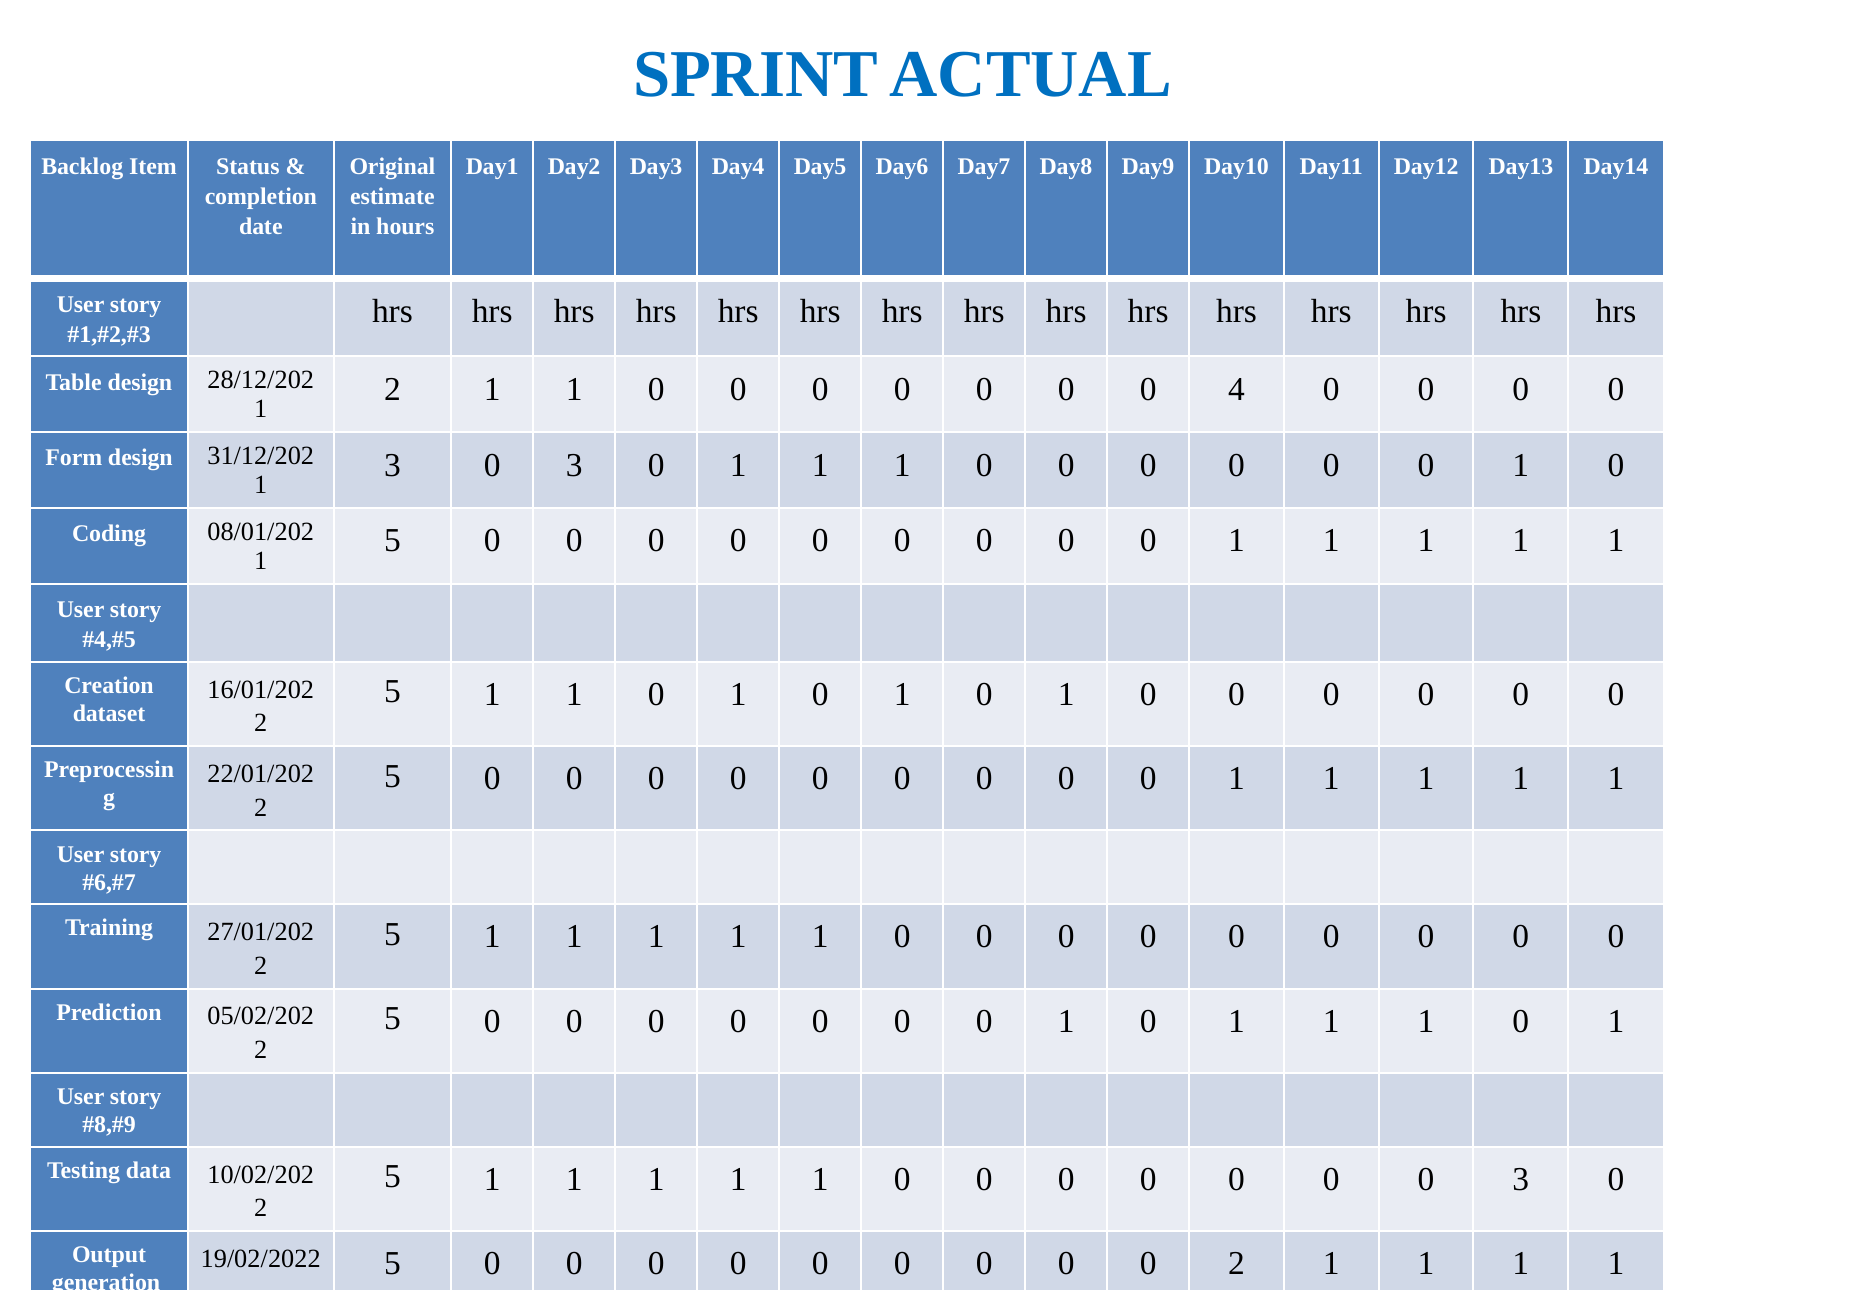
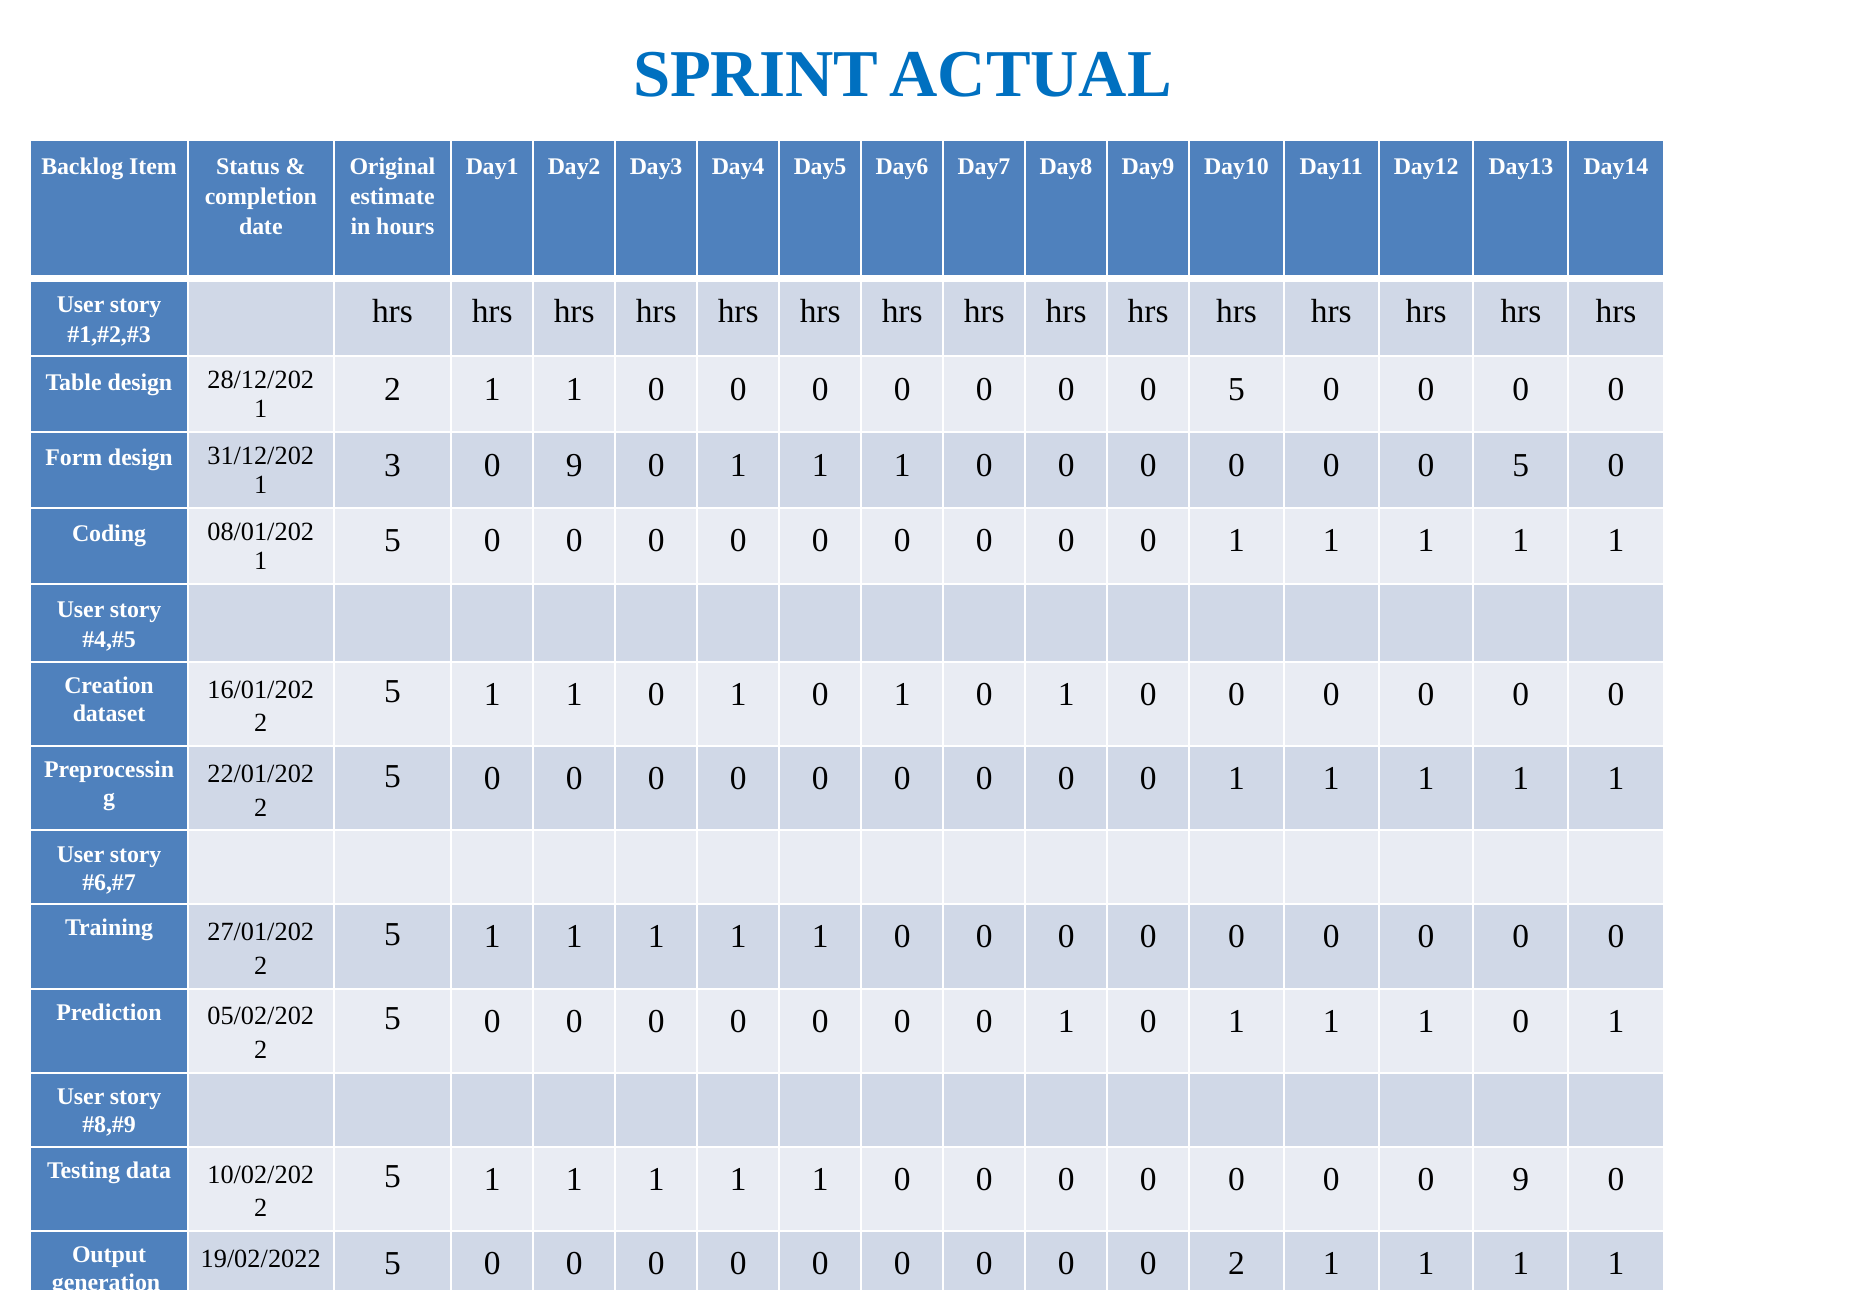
4: 4 -> 5 (1237, 389)
3 0 3: 3 -> 9 (574, 465)
1: 1 -> 5 (1521, 465)
0 0 3: 3 -> 9 (1521, 1179)
